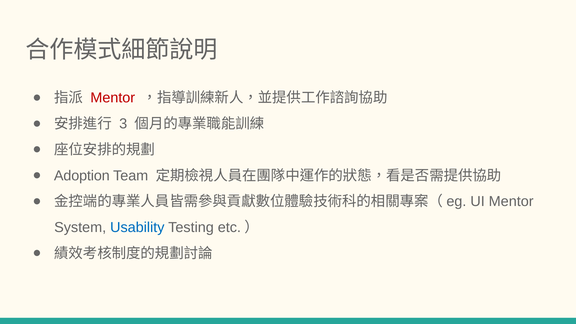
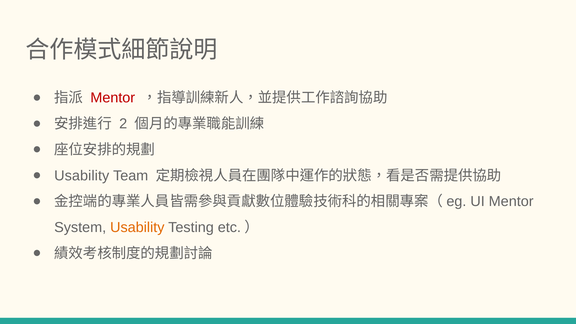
3: 3 -> 2 (123, 124)
Adoption: Adoption -> Usability (82, 176)
Usability colour: blue -> orange (137, 227)
